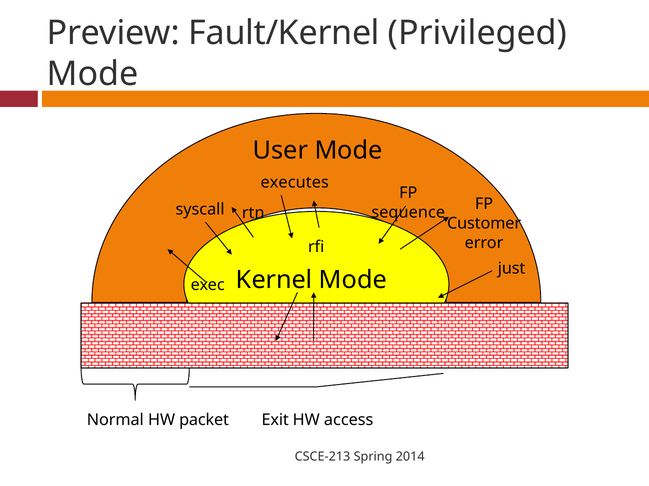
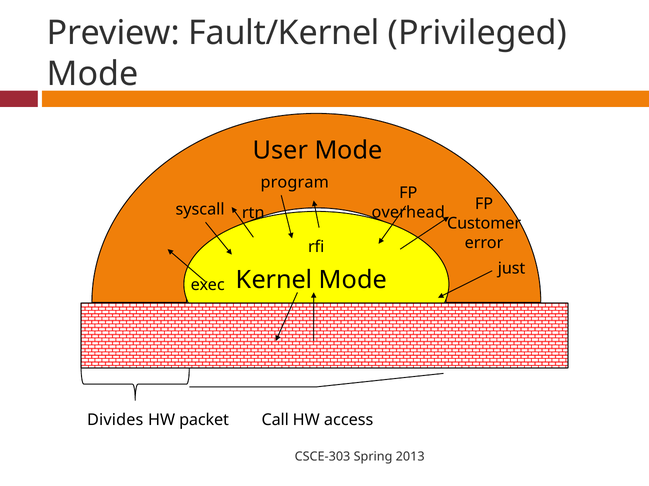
executes: executes -> program (295, 183)
sequence: sequence -> overhead (408, 213)
Normal: Normal -> Divides (115, 420)
Exit: Exit -> Call (275, 420)
CSCE-213: CSCE-213 -> CSCE-303 (323, 457)
2014: 2014 -> 2013 (410, 457)
